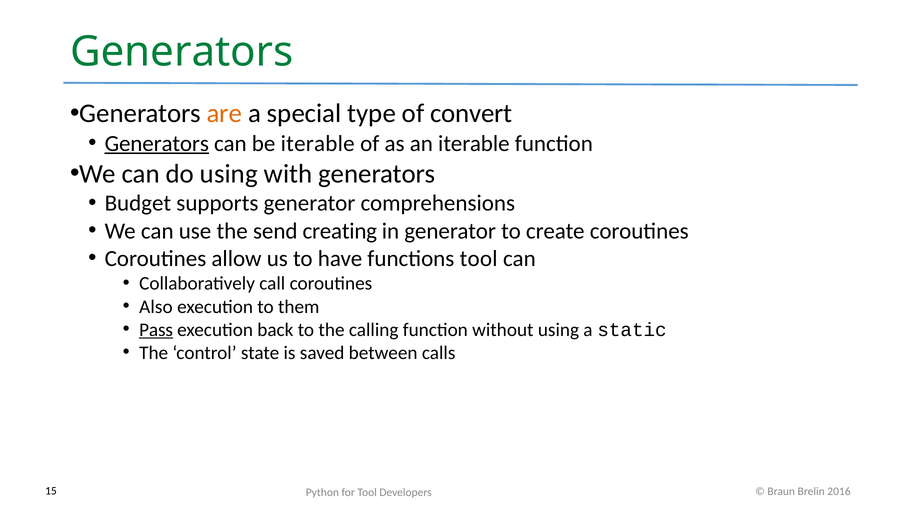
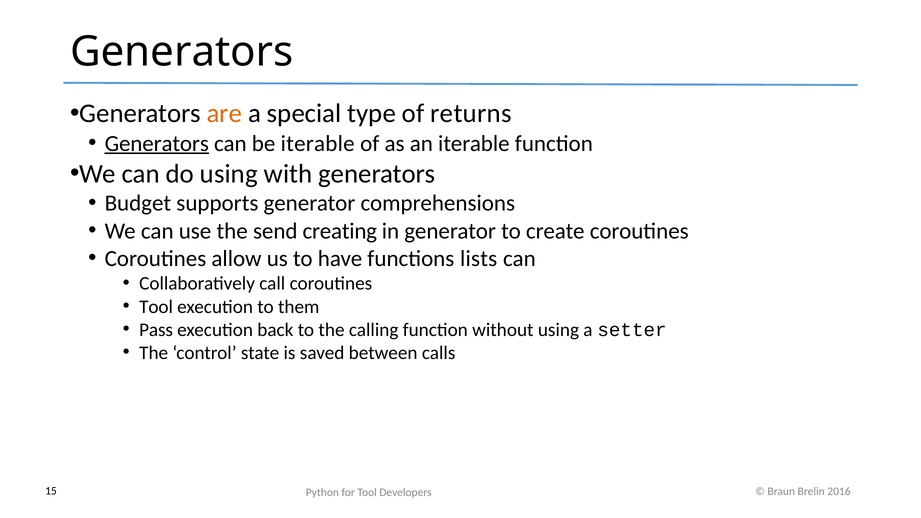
Generators colour: green -> black (182, 52)
convert: convert -> returns (471, 113)
functions tool: tool -> lists (479, 259)
Also: Also -> Tool (156, 307)
Pass underline: present -> none (156, 330)
static: static -> setter (632, 330)
